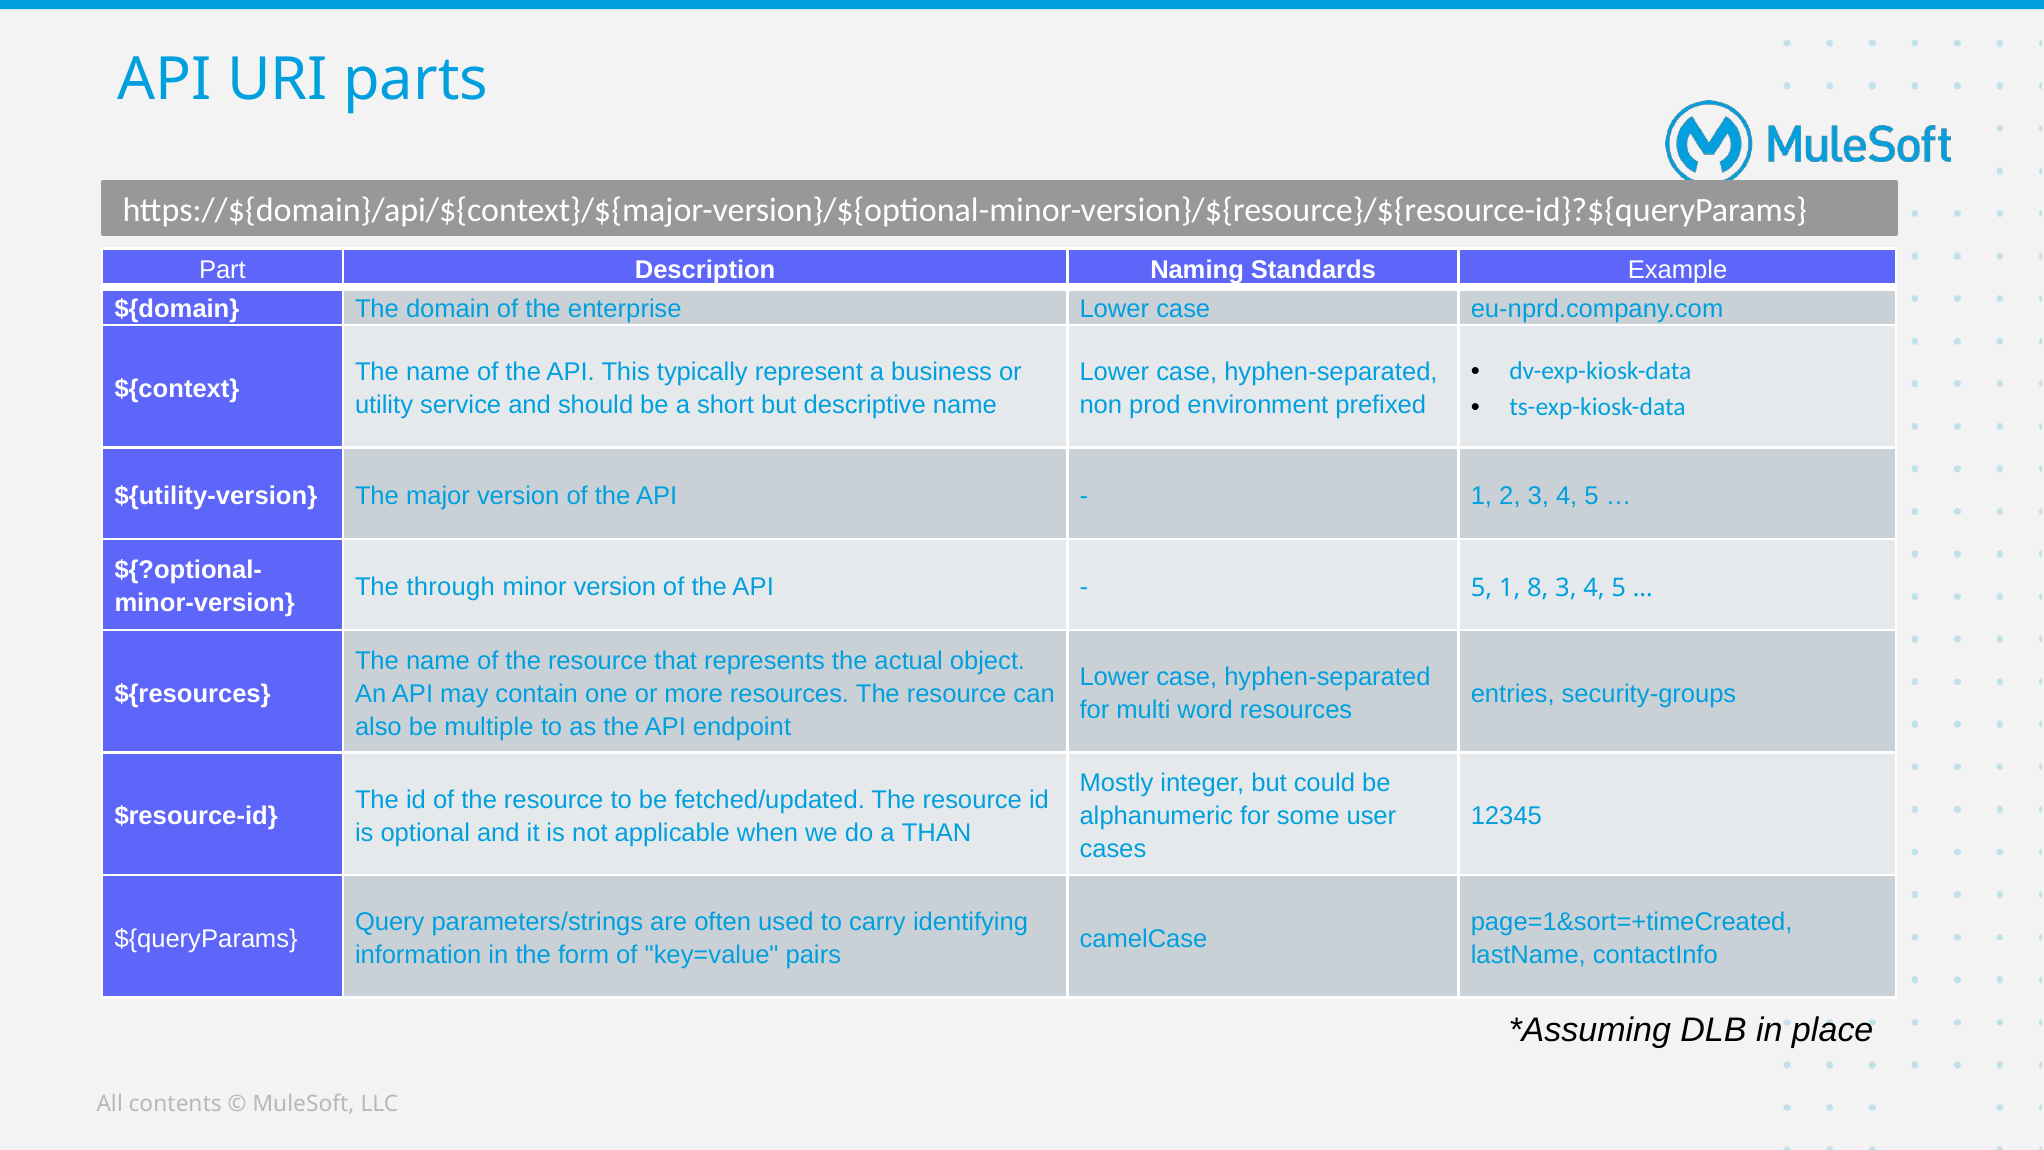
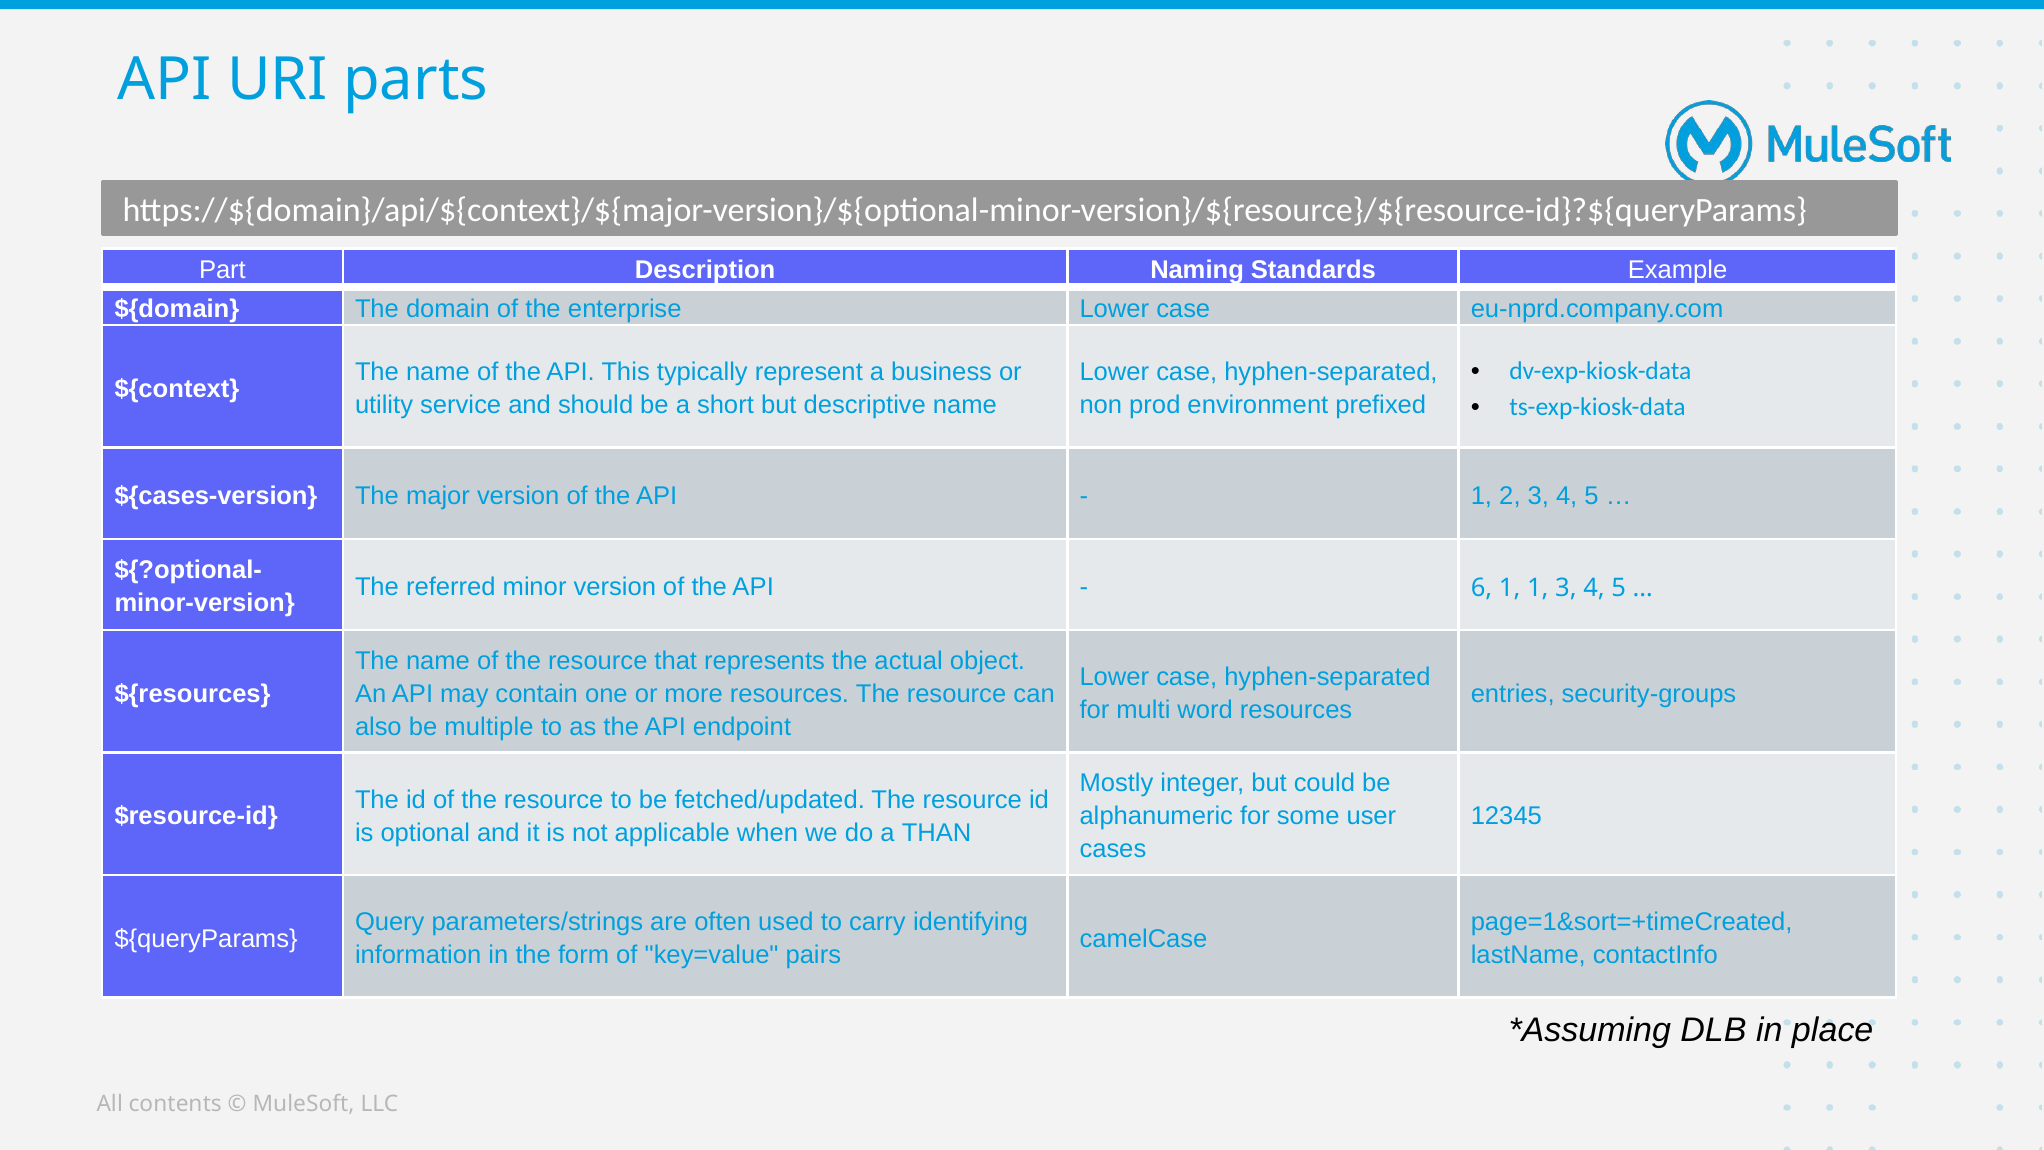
${utility-version: ${utility-version -> ${cases-version (216, 496)
through: through -> referred (451, 587)
5: 5 -> 6 (1482, 588)
1 8: 8 -> 1 (1538, 588)
